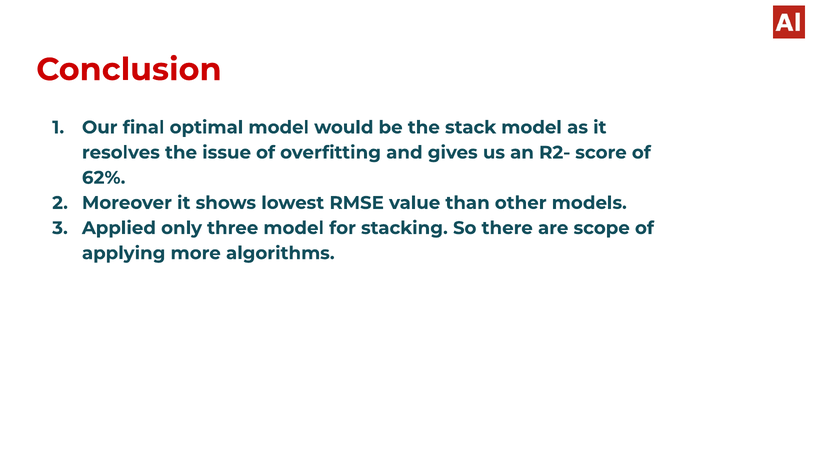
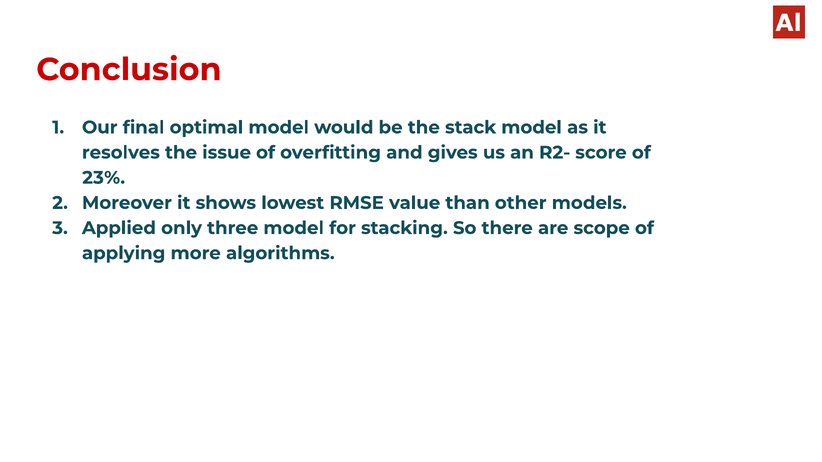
62%: 62% -> 23% (104, 178)
